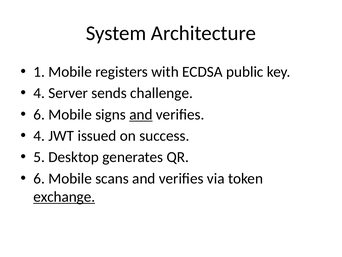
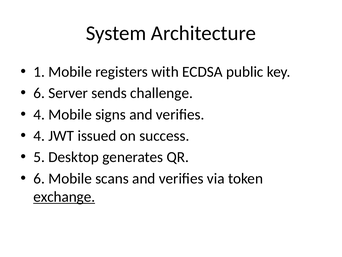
4: 4 -> 6 (39, 93)
6: 6 -> 4 (39, 114)
and underline: present -> none (141, 114)
